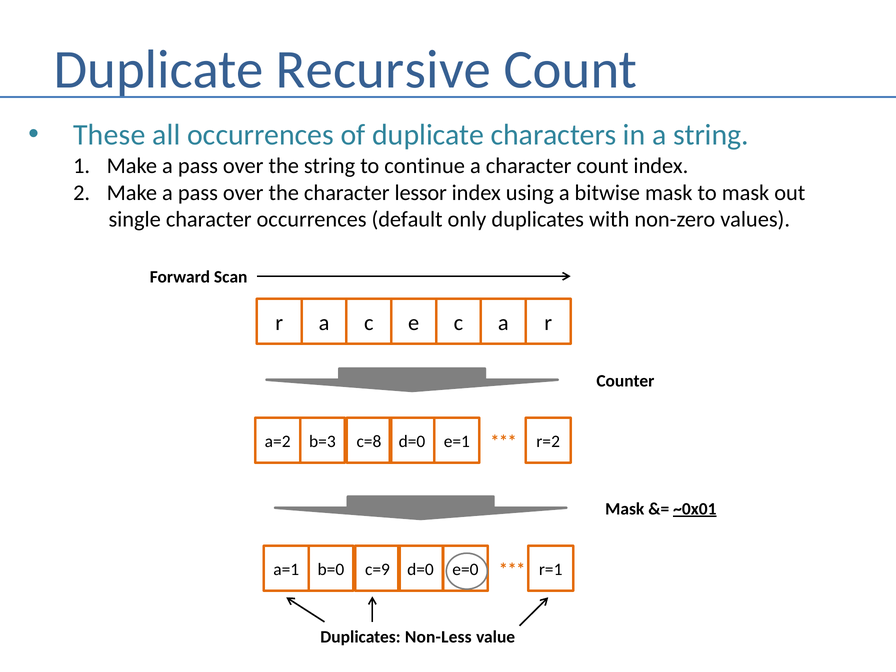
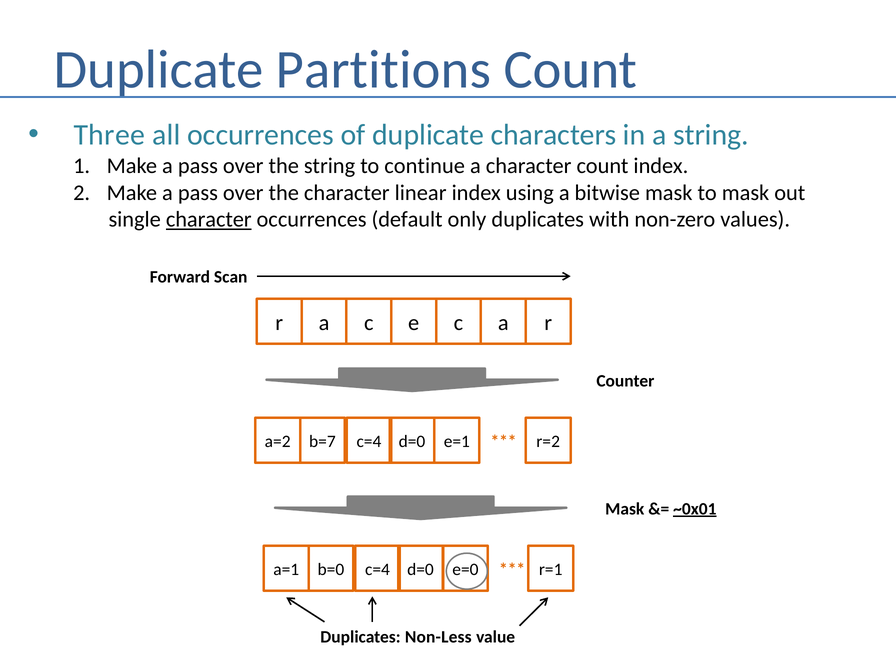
Recursive: Recursive -> Partitions (384, 70)
These: These -> Three (109, 135)
lessor: lessor -> linear (421, 193)
character underline: none -> present (209, 220)
b=3: b=3 -> b=7 (322, 441)
a=2 c=8: c=8 -> c=4 (369, 441)
a=1 c=9: c=9 -> c=4 (377, 569)
